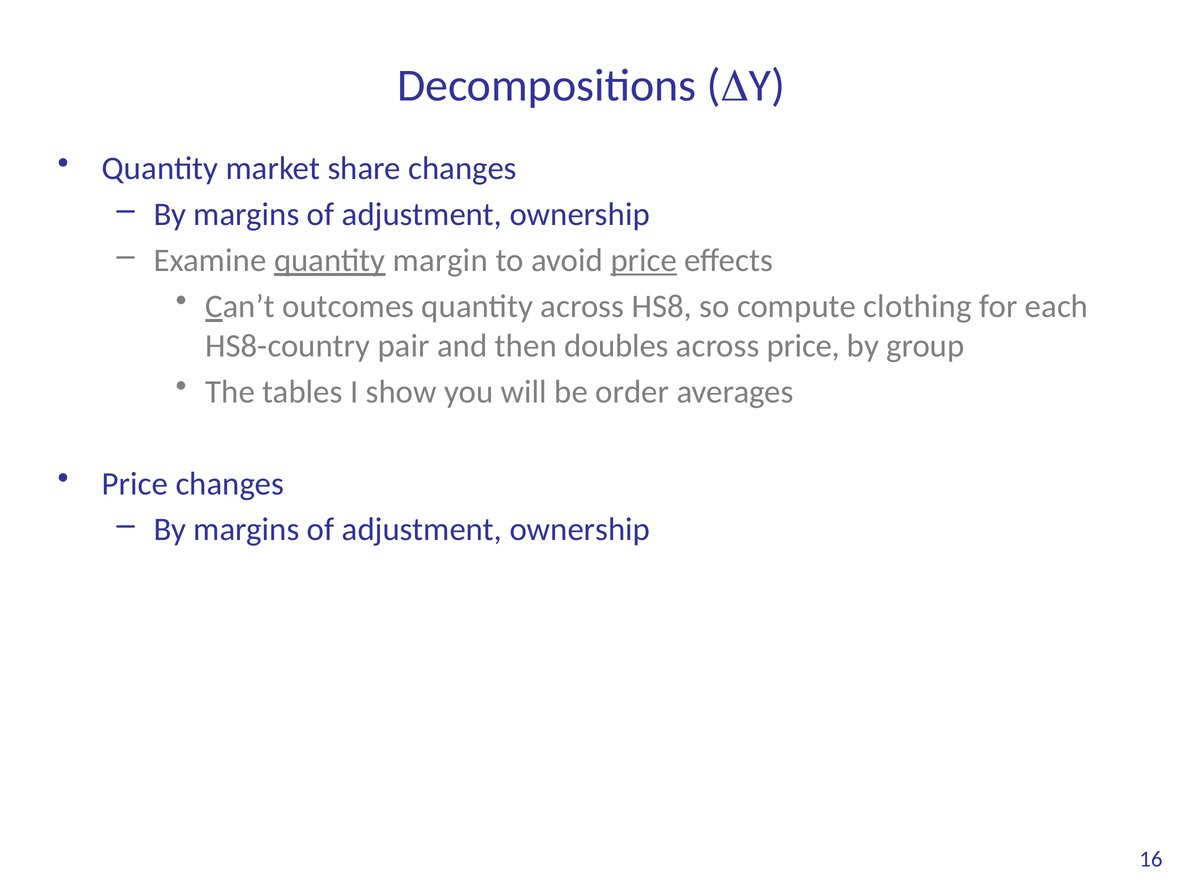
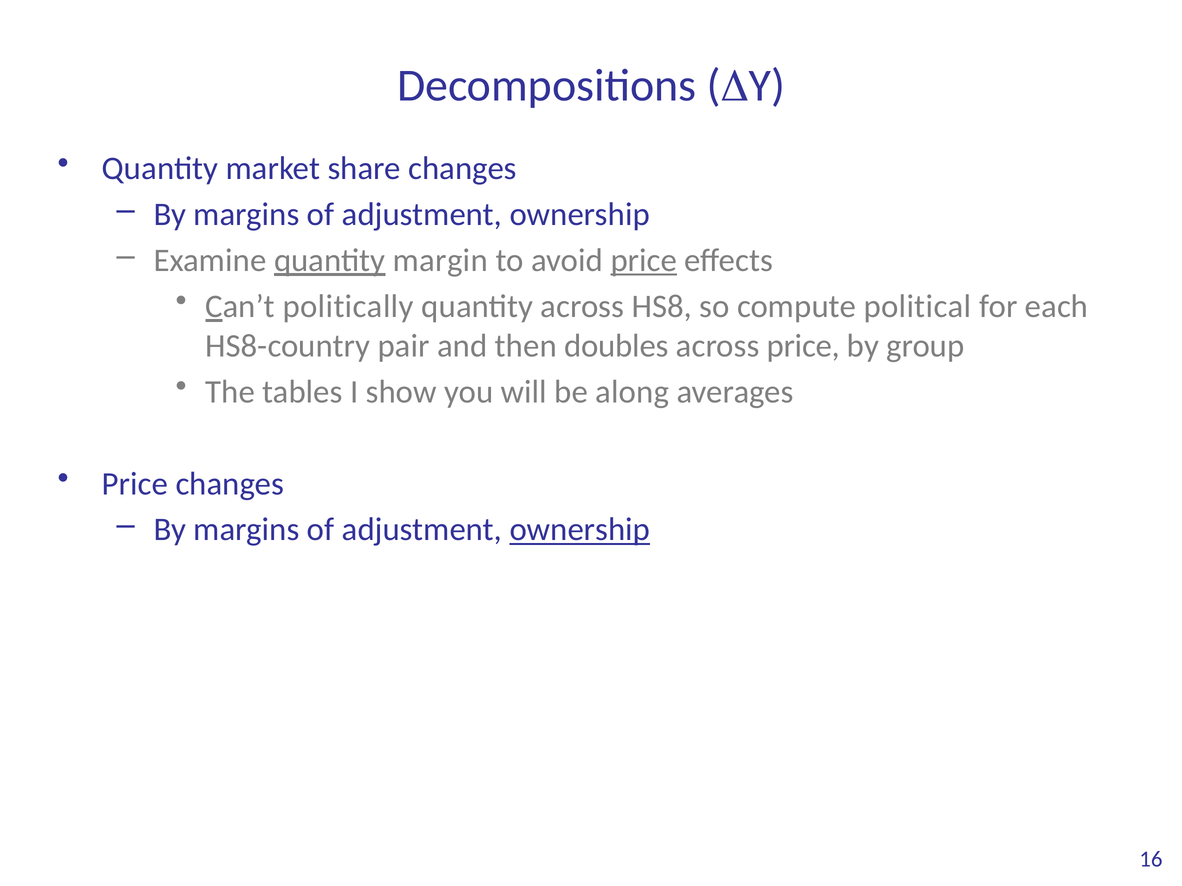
outcomes: outcomes -> politically (348, 307)
clothing: clothing -> political (918, 307)
order: order -> along (632, 392)
ownership underline: none -> present (580, 530)
